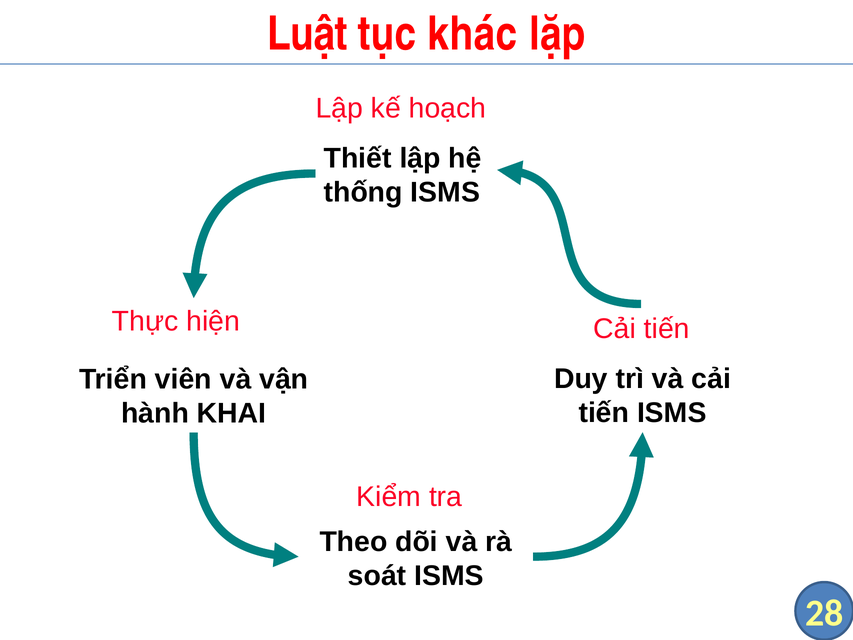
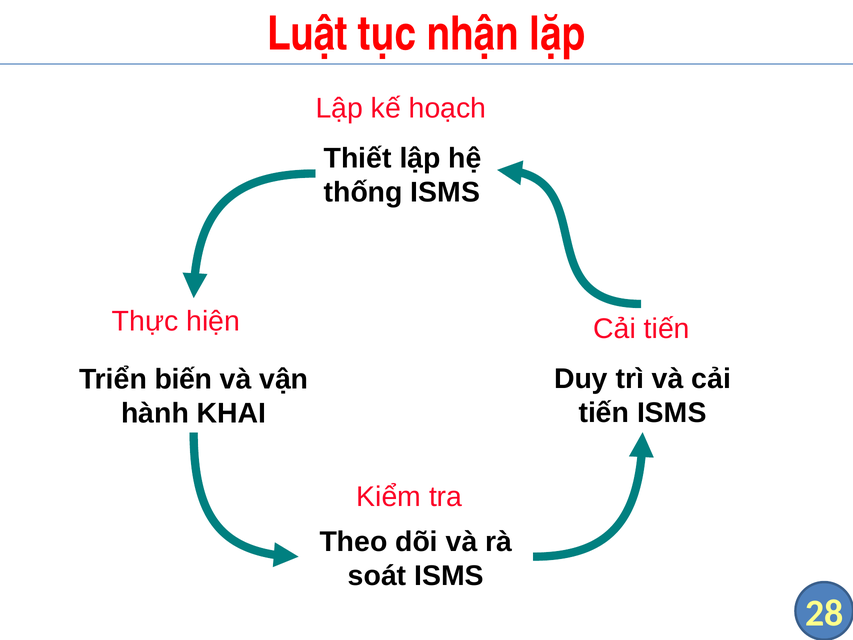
khác: khác -> nhận (473, 34)
viên: viên -> biến (184, 379)
